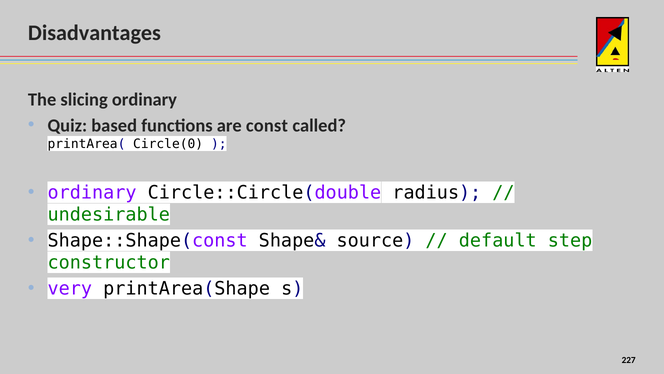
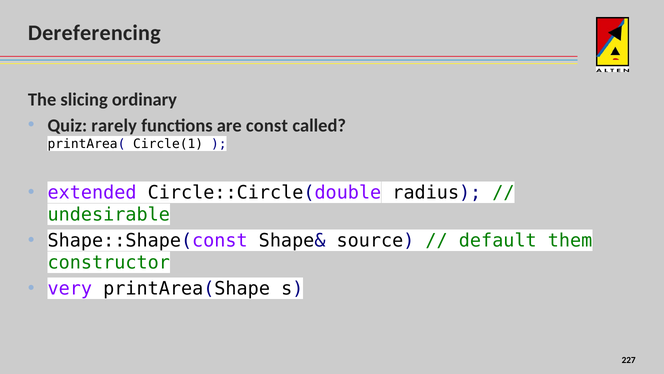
Disadvantages: Disadvantages -> Dereferencing (94, 33)
based: based -> rarely (114, 125)
Circle(0: Circle(0 -> Circle(1 (168, 144)
ordinary: ordinary -> extended (92, 193)
step: step -> them (570, 241)
